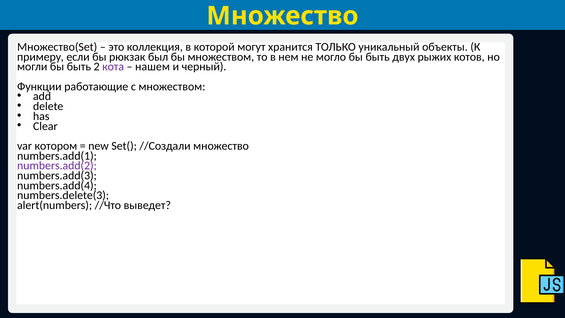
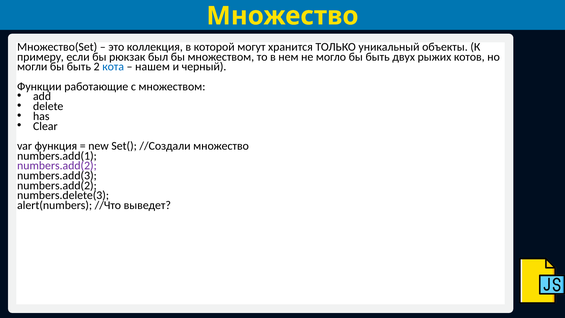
кота colour: purple -> blue (113, 67)
котором: котором -> функция (56, 146)
numbers.add(4: numbers.add(4 -> numbers.add(2 (57, 185)
